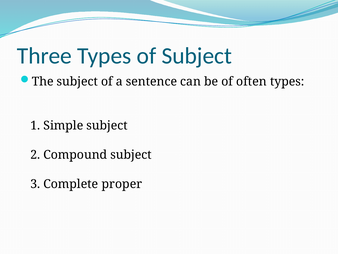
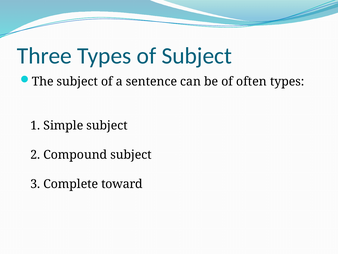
proper: proper -> toward (122, 184)
